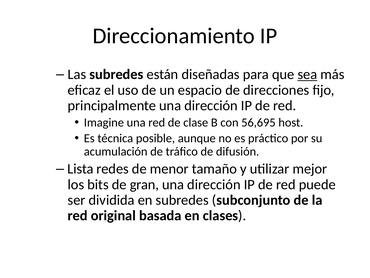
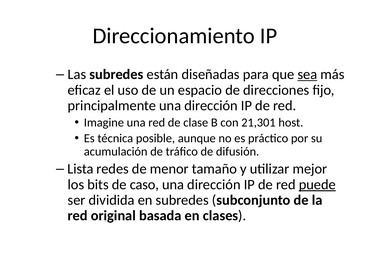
56,695: 56,695 -> 21,301 (258, 122)
gran: gran -> caso (144, 184)
puede underline: none -> present (317, 184)
